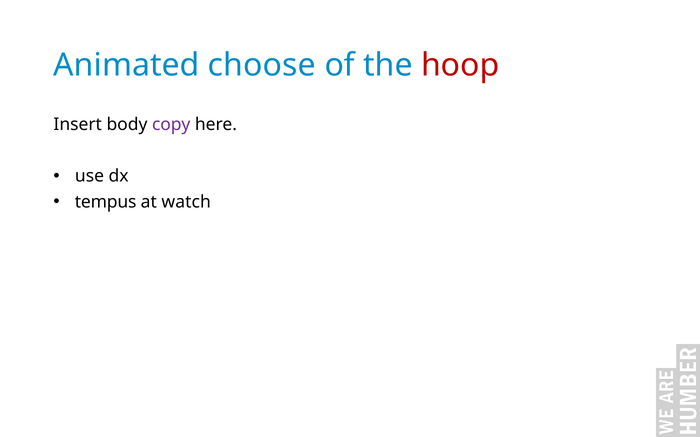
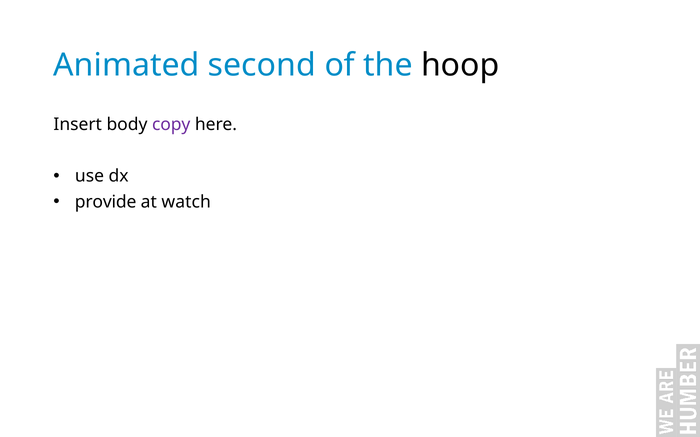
choose: choose -> second (262, 65)
hoop colour: red -> black (460, 65)
tempus: tempus -> provide (106, 202)
